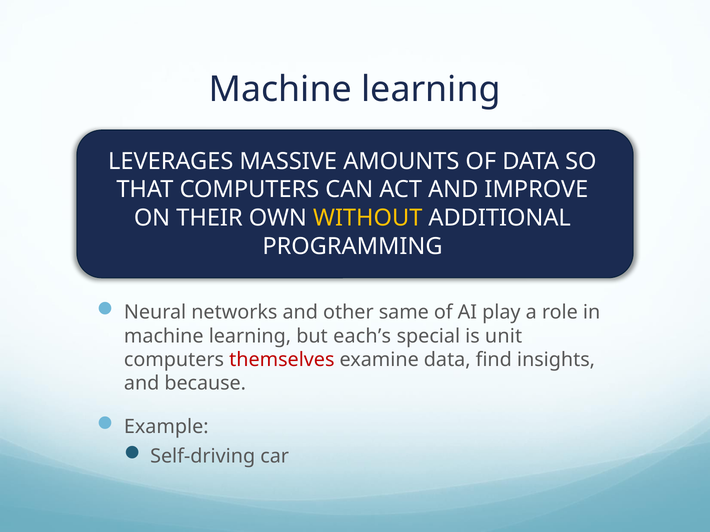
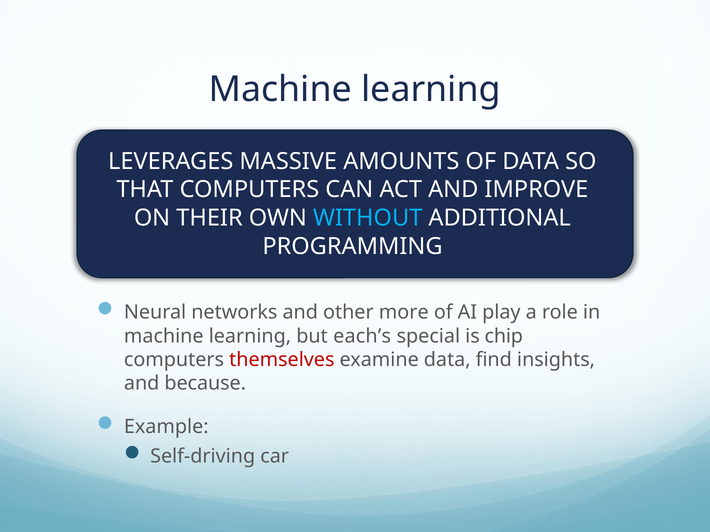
WITHOUT colour: yellow -> light blue (368, 218)
same: same -> more (404, 313)
unit: unit -> chip (504, 336)
